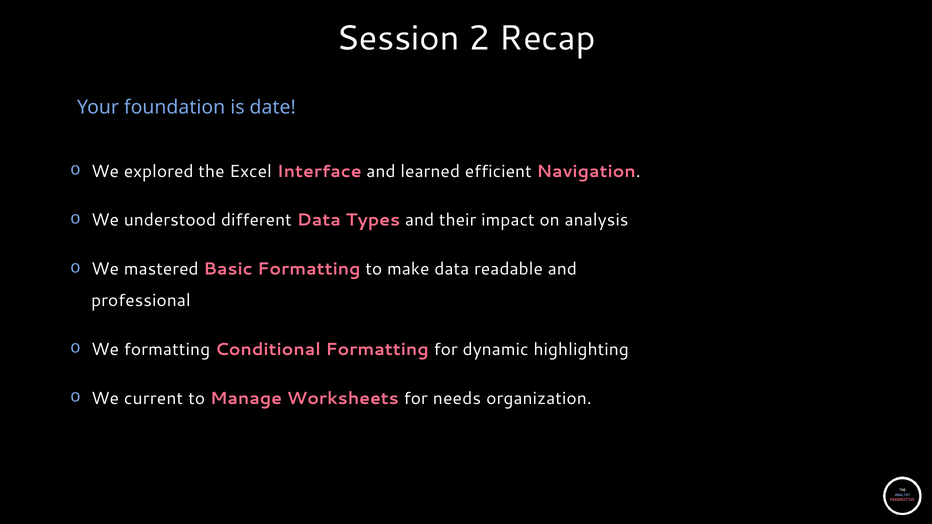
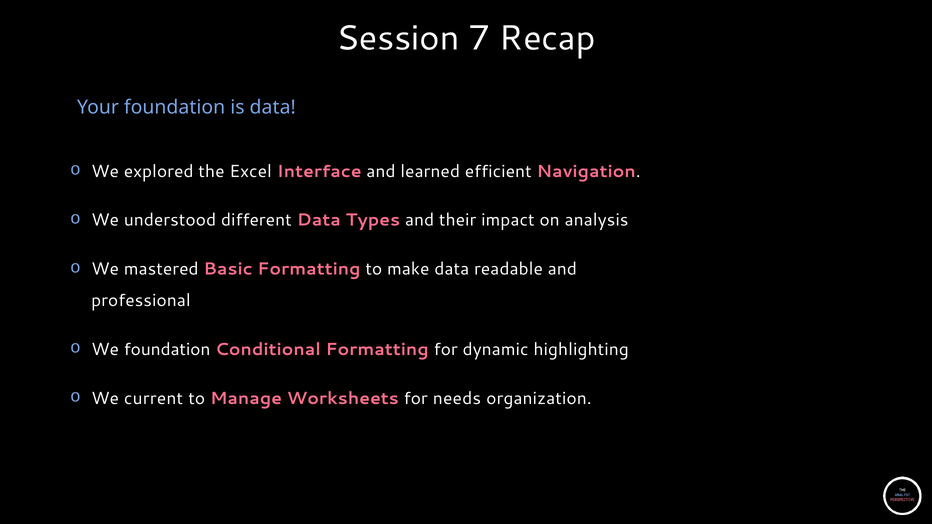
2: 2 -> 7 (479, 38)
is date: date -> data (273, 107)
We formatting: formatting -> foundation (167, 350)
